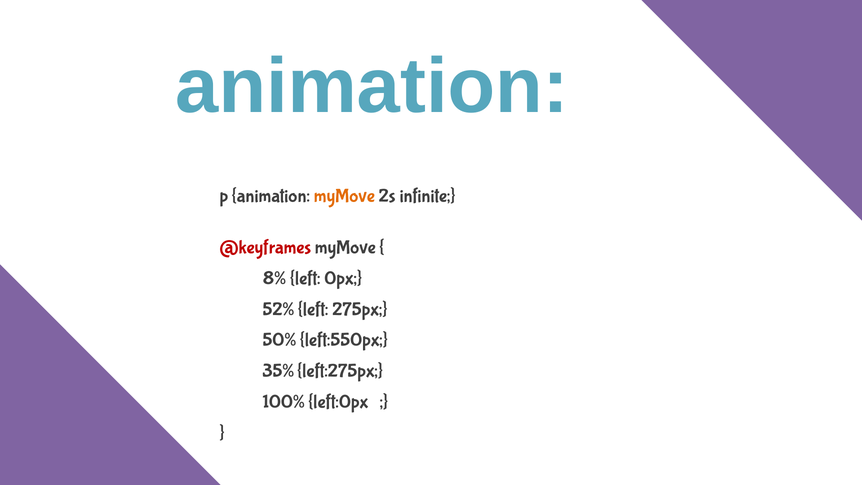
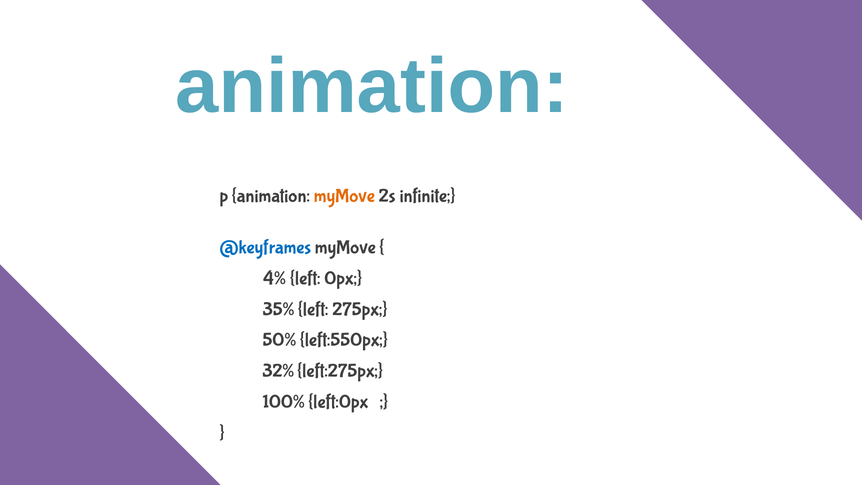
@keyframes colour: red -> blue (265, 247)
8%: 8% -> 4% (274, 278)
52%: 52% -> 35% (279, 309)
35%: 35% -> 32% (278, 371)
